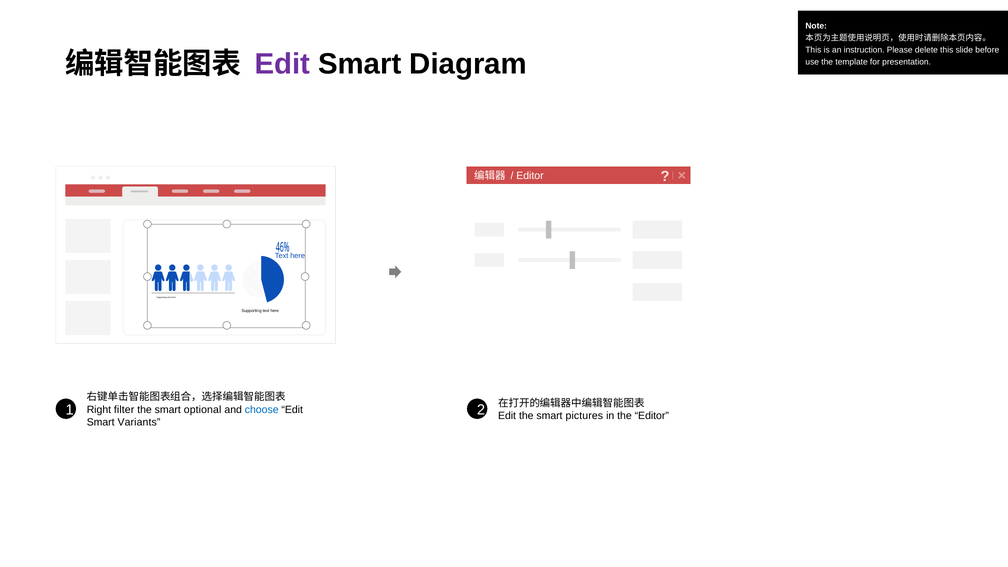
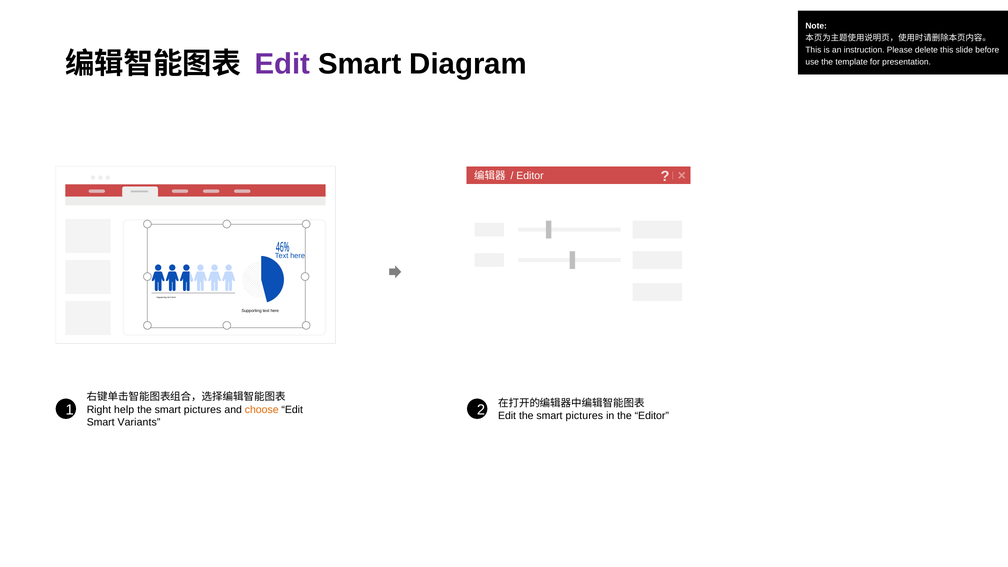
filter: filter -> help (124, 410)
optional: optional -> pictures (203, 410)
choose colour: blue -> orange (262, 410)
